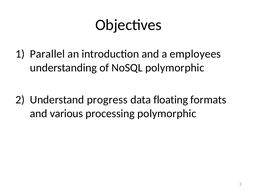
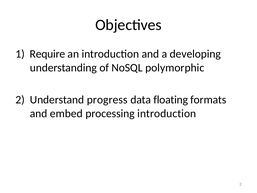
Parallel: Parallel -> Require (48, 54)
employees: employees -> developing (195, 54)
various: various -> embed (66, 113)
processing polymorphic: polymorphic -> introduction (167, 113)
